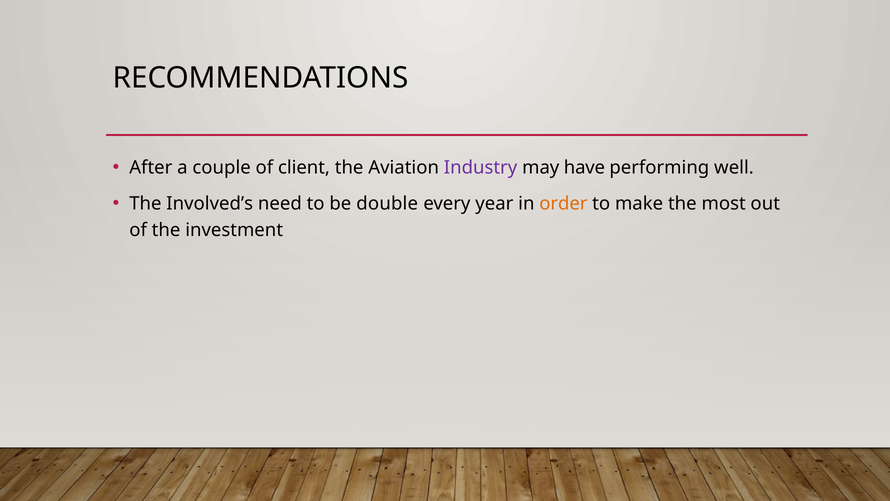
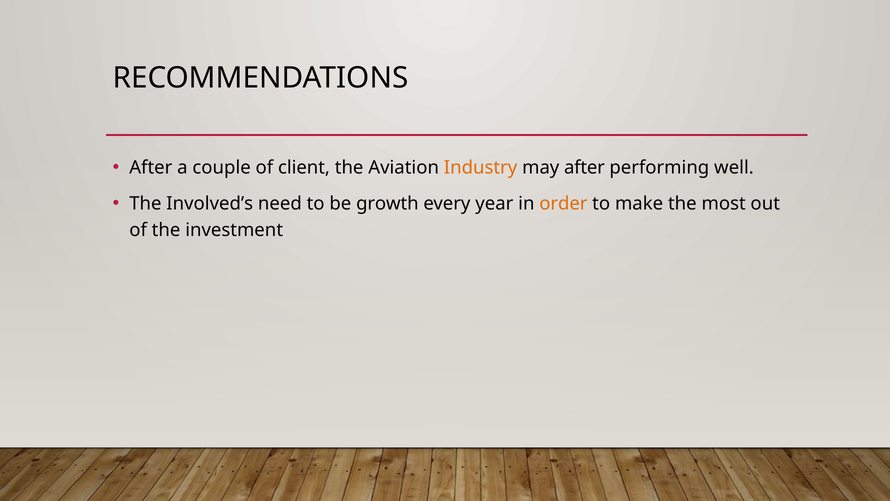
Industry colour: purple -> orange (481, 167)
may have: have -> after (584, 167)
double: double -> growth (387, 203)
